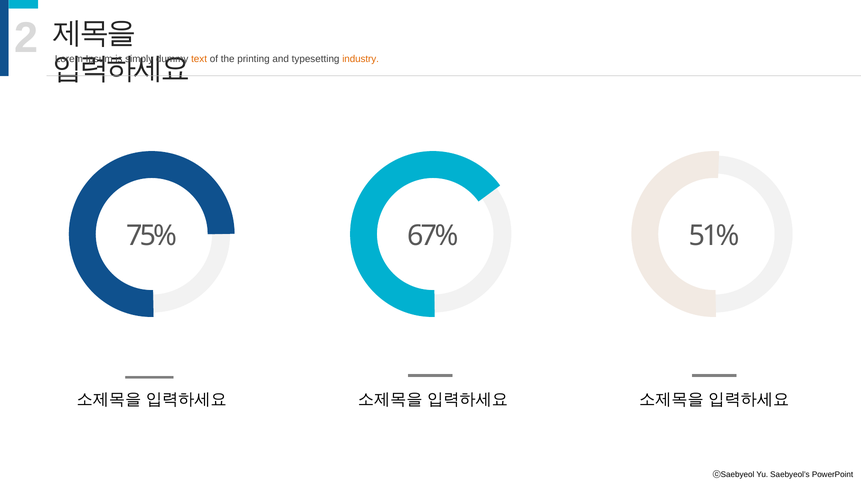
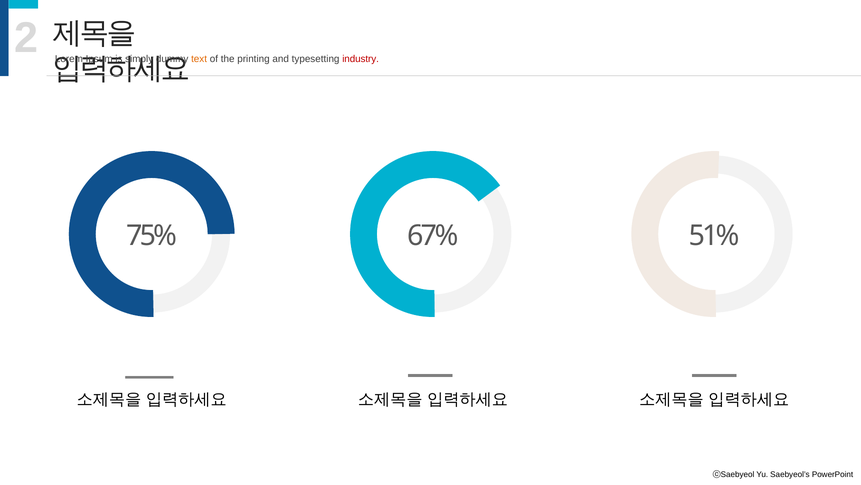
industry colour: orange -> red (361, 59)
